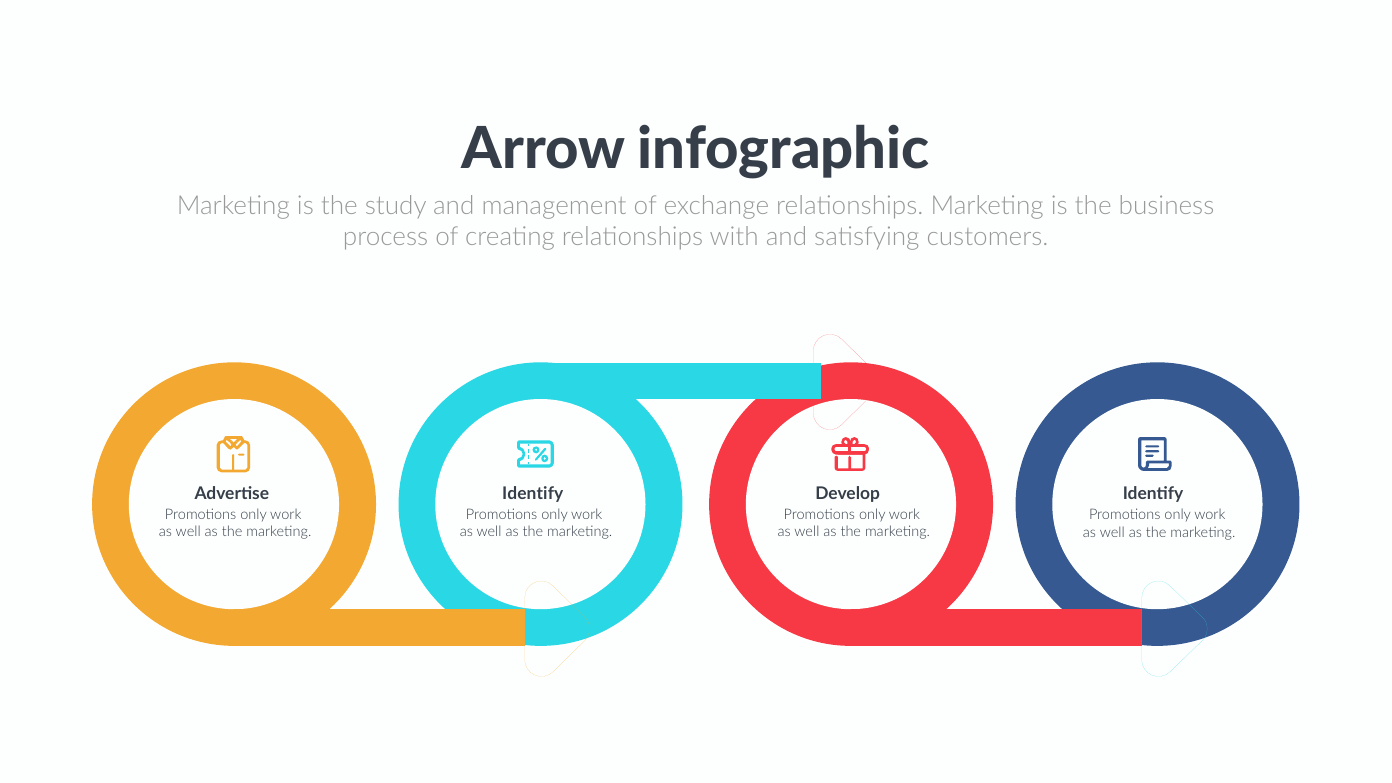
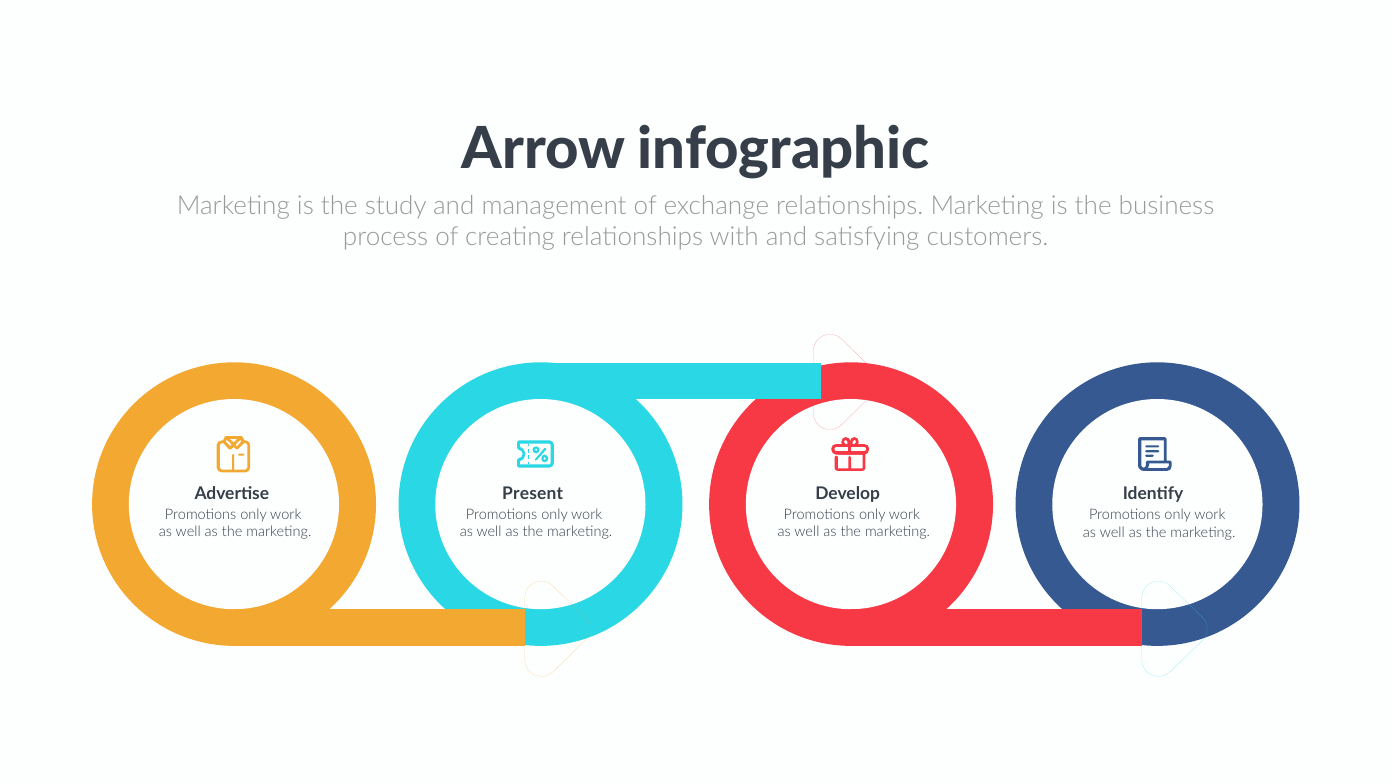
Identify: Identify -> Present (533, 494)
